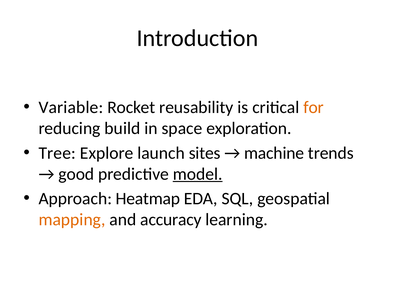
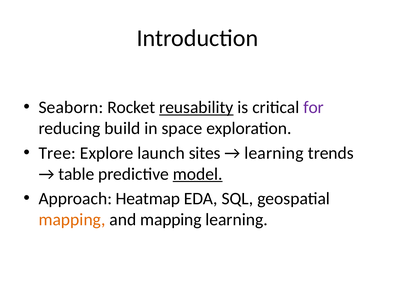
Variable: Variable -> Seaborn (71, 107)
reusability underline: none -> present (196, 107)
for colour: orange -> purple (314, 107)
machine: machine -> learning (274, 153)
good: good -> table (76, 174)
and accuracy: accuracy -> mapping (171, 220)
